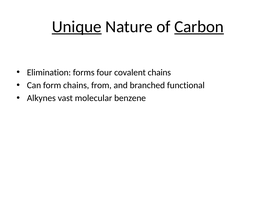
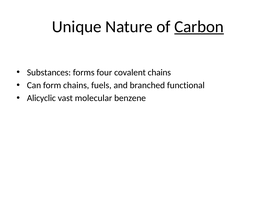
Unique underline: present -> none (77, 27)
Elimination: Elimination -> Substances (49, 72)
from: from -> fuels (101, 85)
Alkynes: Alkynes -> Alicyclic (41, 98)
